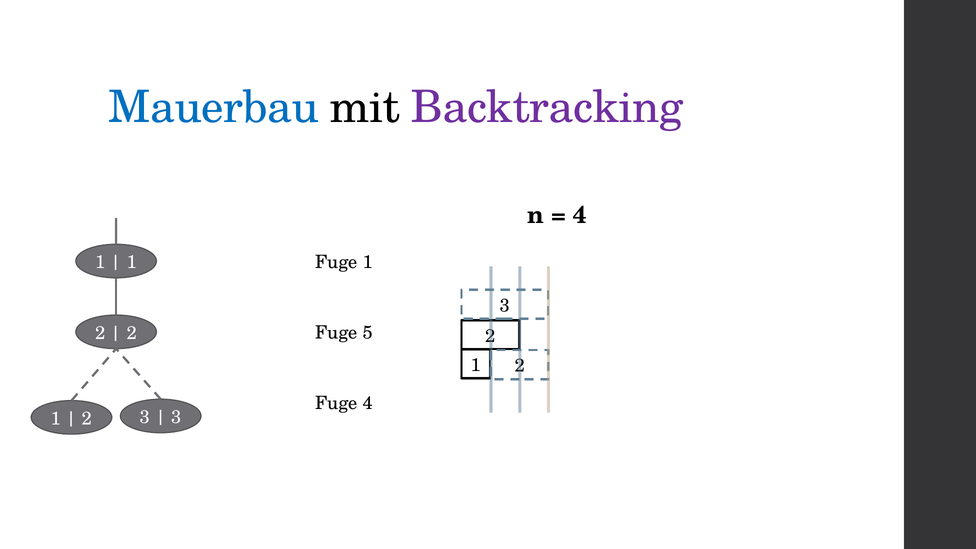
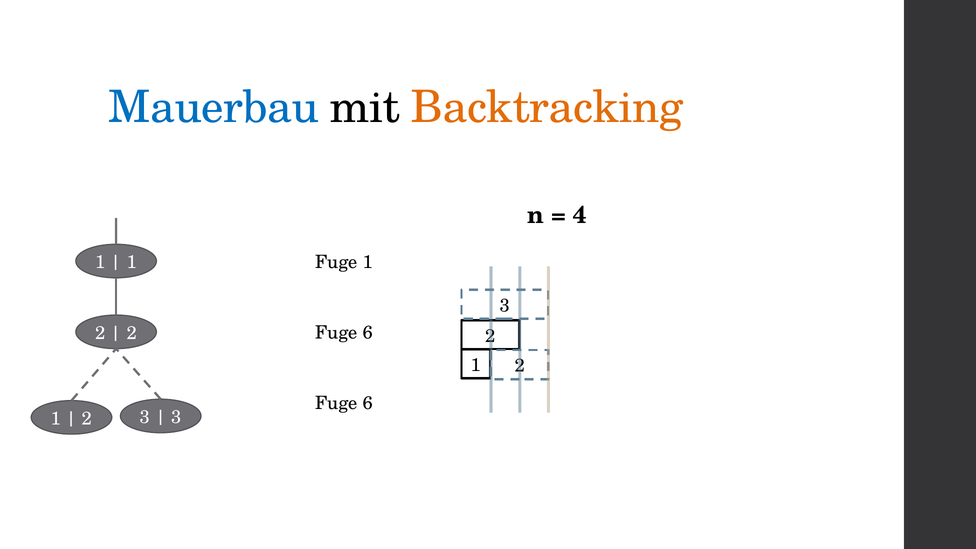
Backtracking colour: purple -> orange (547, 107)
5: 5 -> 6 (368, 333)
4: 4 -> 6 (368, 403)
